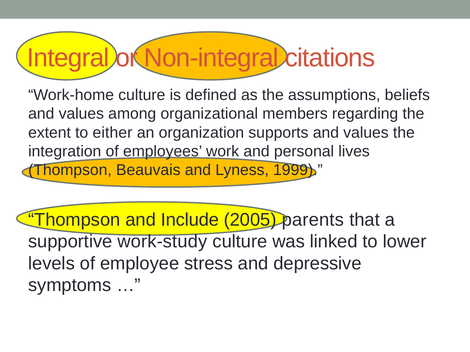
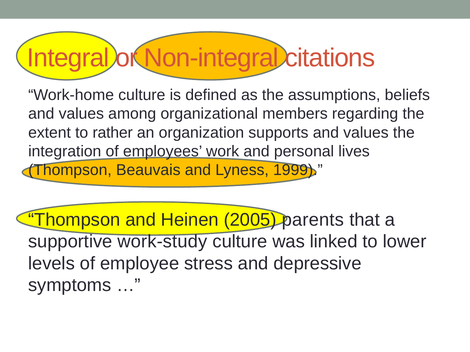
either: either -> rather (113, 133)
Include: Include -> Heinen (190, 220)
